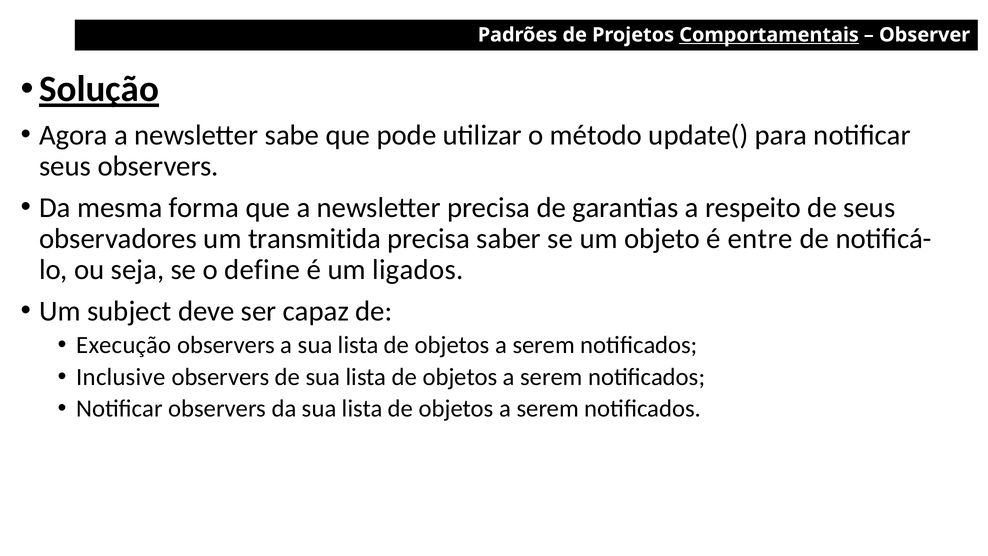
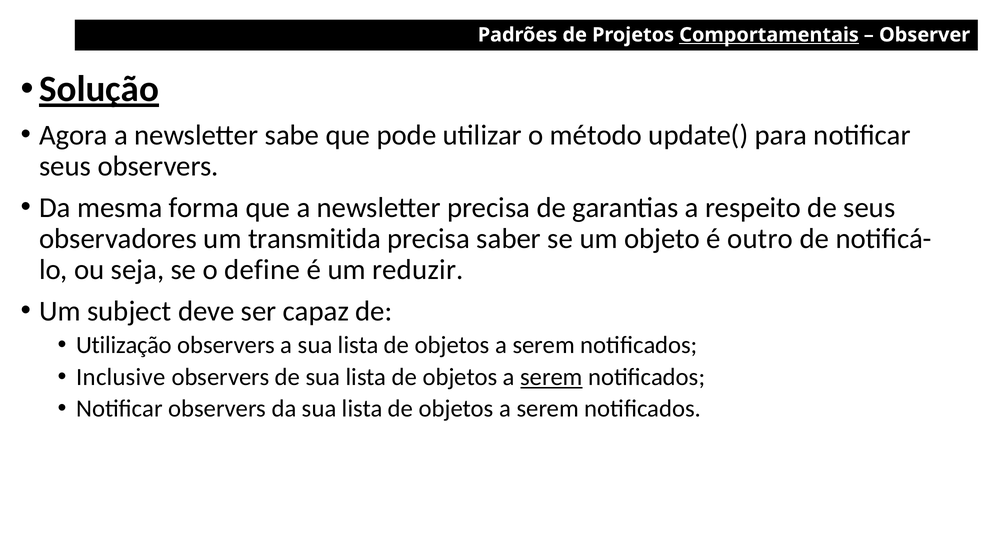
entre: entre -> outro (760, 238)
ligados: ligados -> reduzir (418, 270)
Execução: Execução -> Utilização (124, 345)
serem underline: none -> present (551, 377)
